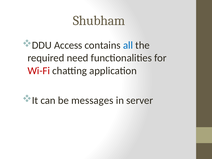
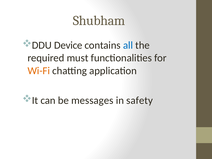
Access: Access -> Device (68, 45)
need: need -> must (78, 58)
Wi-Fi colour: red -> orange (39, 71)
server: server -> safety (140, 100)
